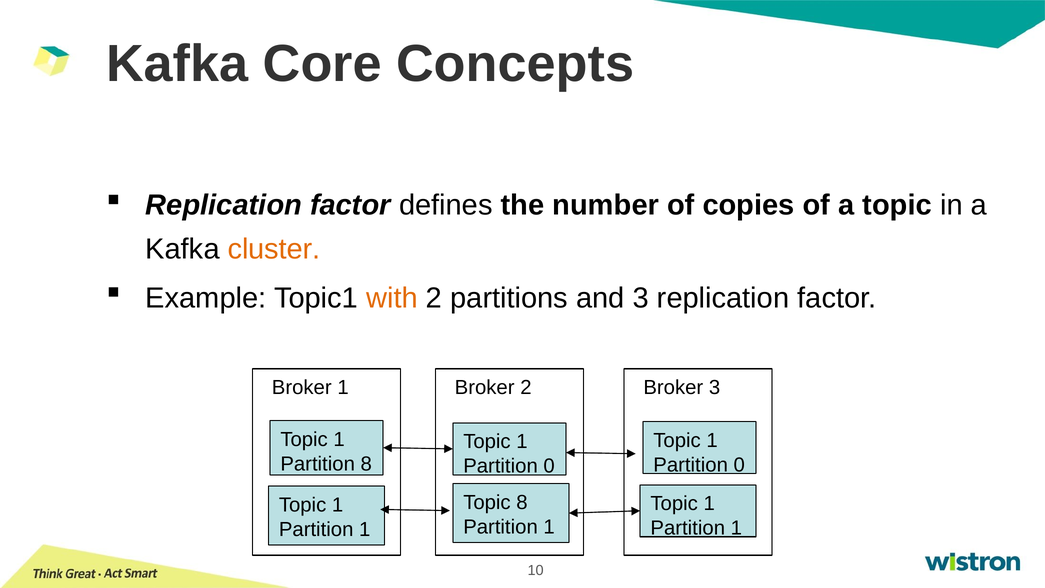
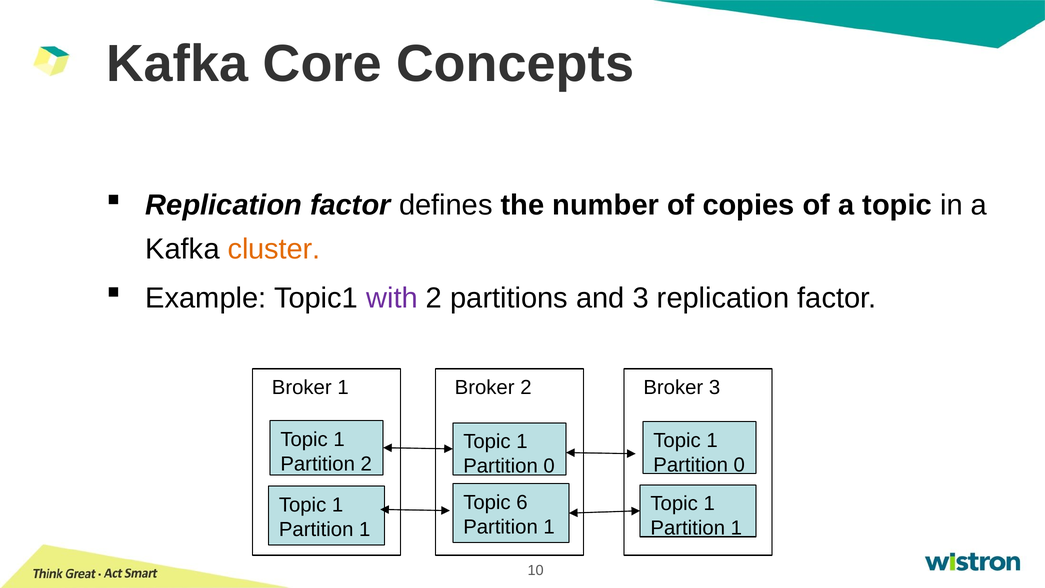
with colour: orange -> purple (392, 298)
Partition 8: 8 -> 2 (366, 464)
Topic 8: 8 -> 6 (522, 502)
